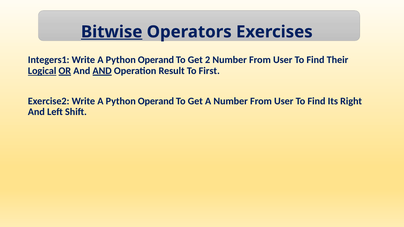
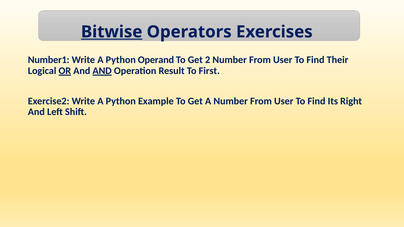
Integers1: Integers1 -> Number1 (49, 60)
Logical underline: present -> none (42, 71)
Operand: Operand -> Example (156, 101)
